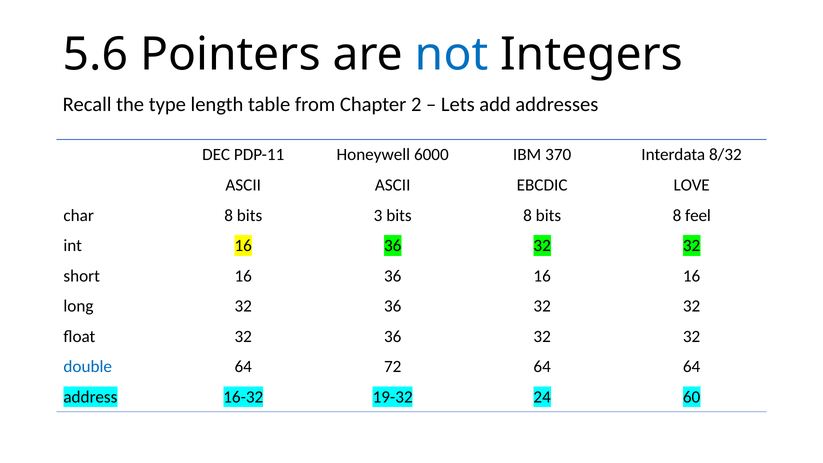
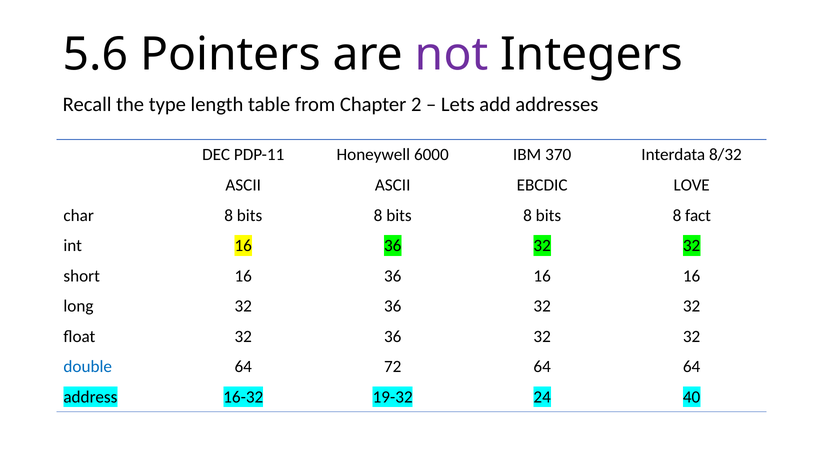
not colour: blue -> purple (452, 54)
char 8 bits 3: 3 -> 8 (378, 215)
feel: feel -> fact (698, 215)
60: 60 -> 40 (692, 397)
